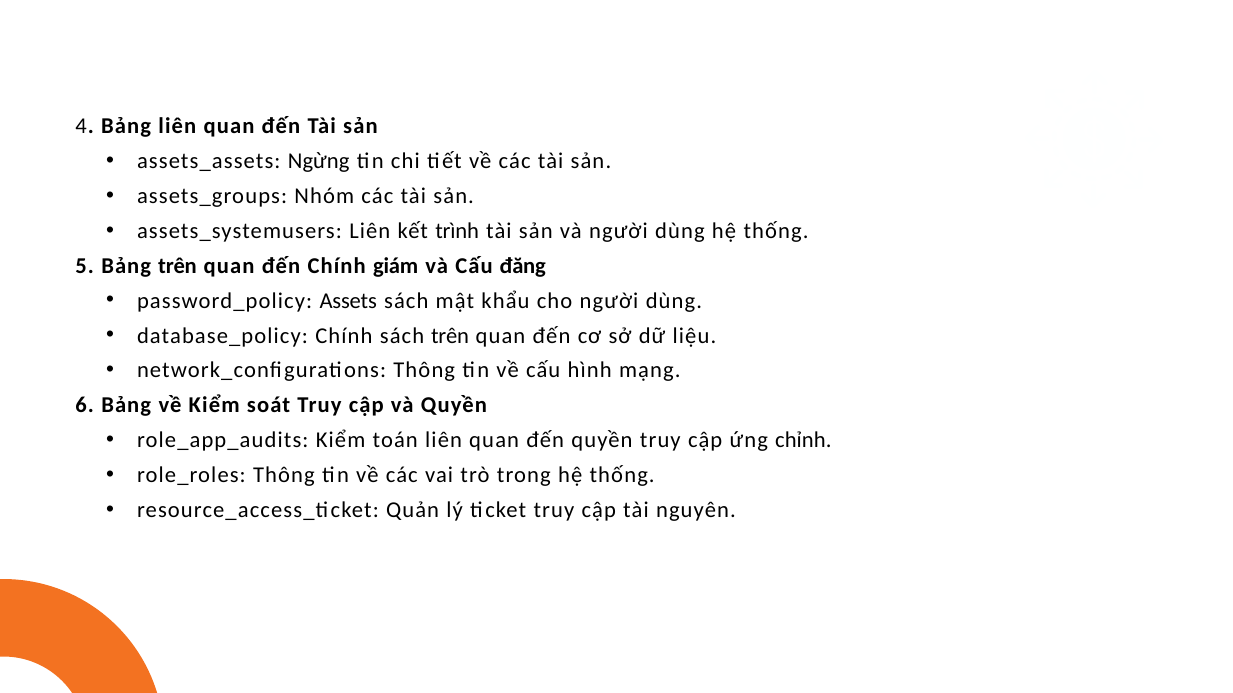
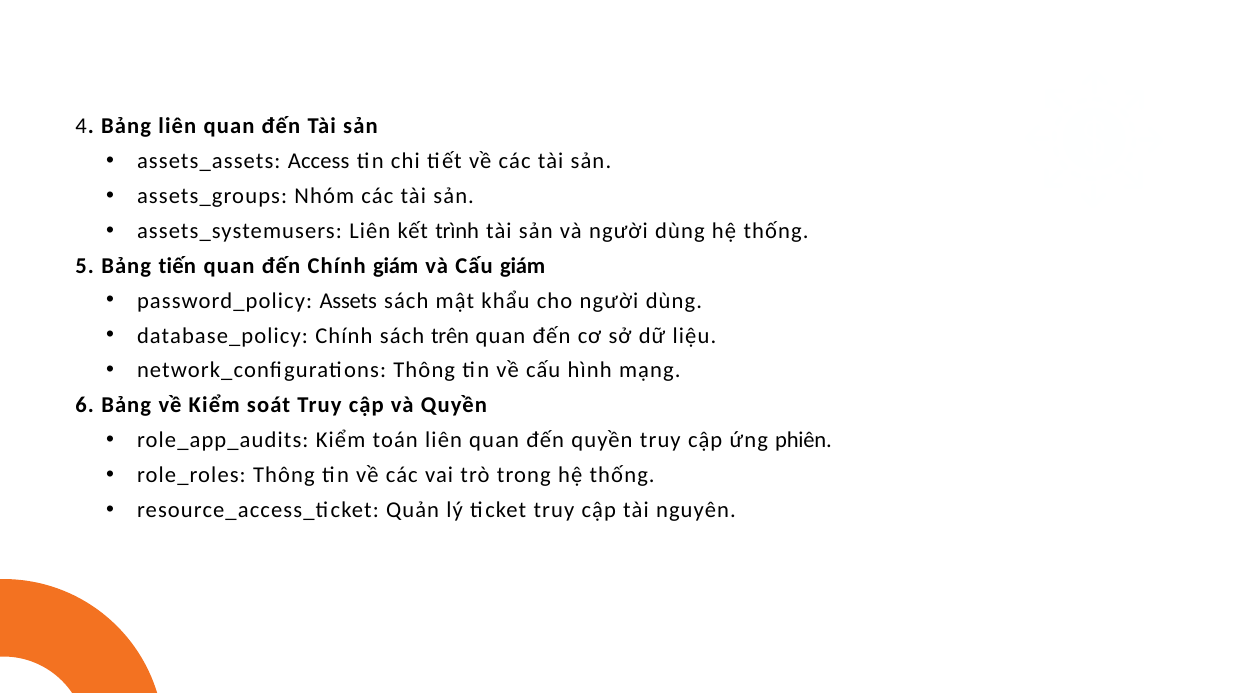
Ngừng: Ngừng -> Access (319, 161)
Bảng trên: trên -> tiến (177, 266)
Cấu đăng: đăng -> giám (523, 266)
chỉnh: chỉnh -> phiên (804, 441)
